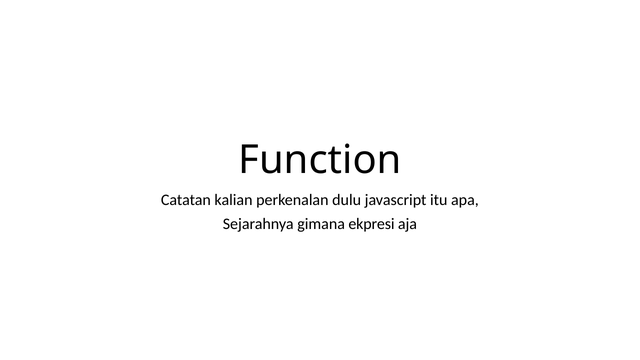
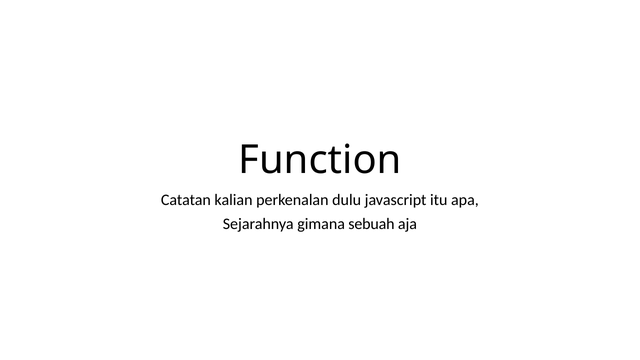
ekpresi: ekpresi -> sebuah (371, 224)
